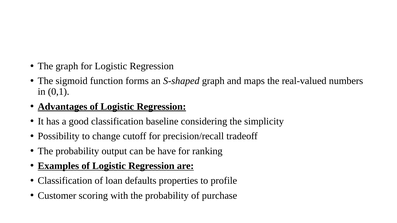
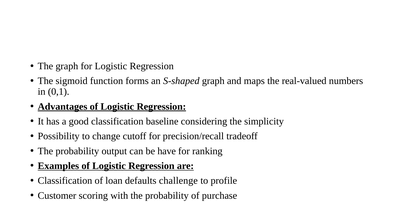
properties: properties -> challenge (178, 181)
